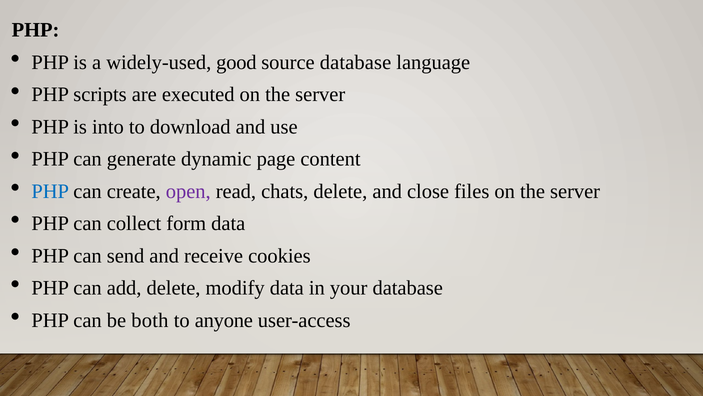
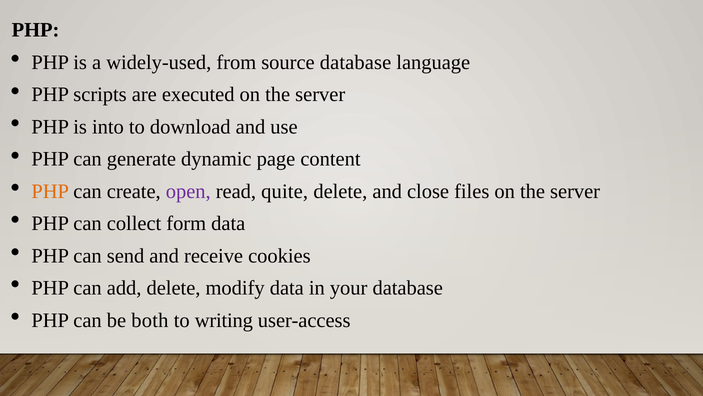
good: good -> from (236, 62)
PHP colour: blue -> orange (50, 191)
chats: chats -> quite (285, 191)
anyone: anyone -> writing (224, 320)
